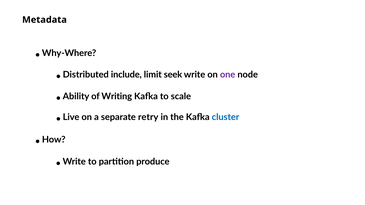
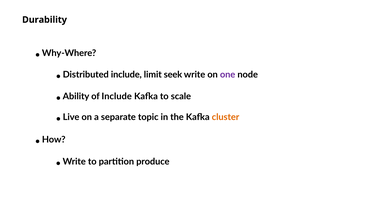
Metadata: Metadata -> Durability (45, 20)
of Writing: Writing -> Include (117, 97)
retry: retry -> topic (148, 117)
cluster colour: blue -> orange (226, 117)
